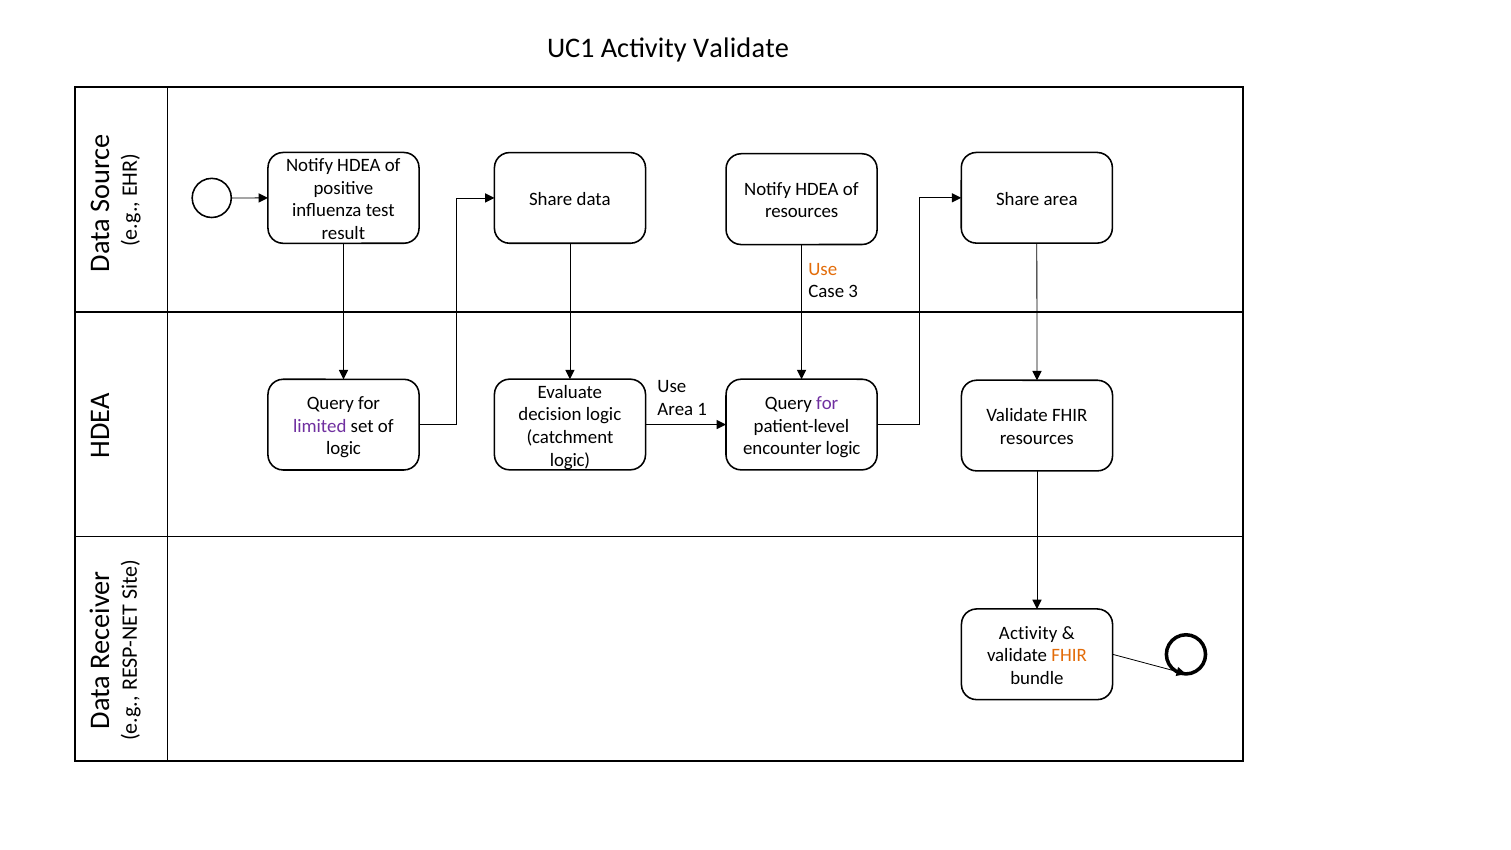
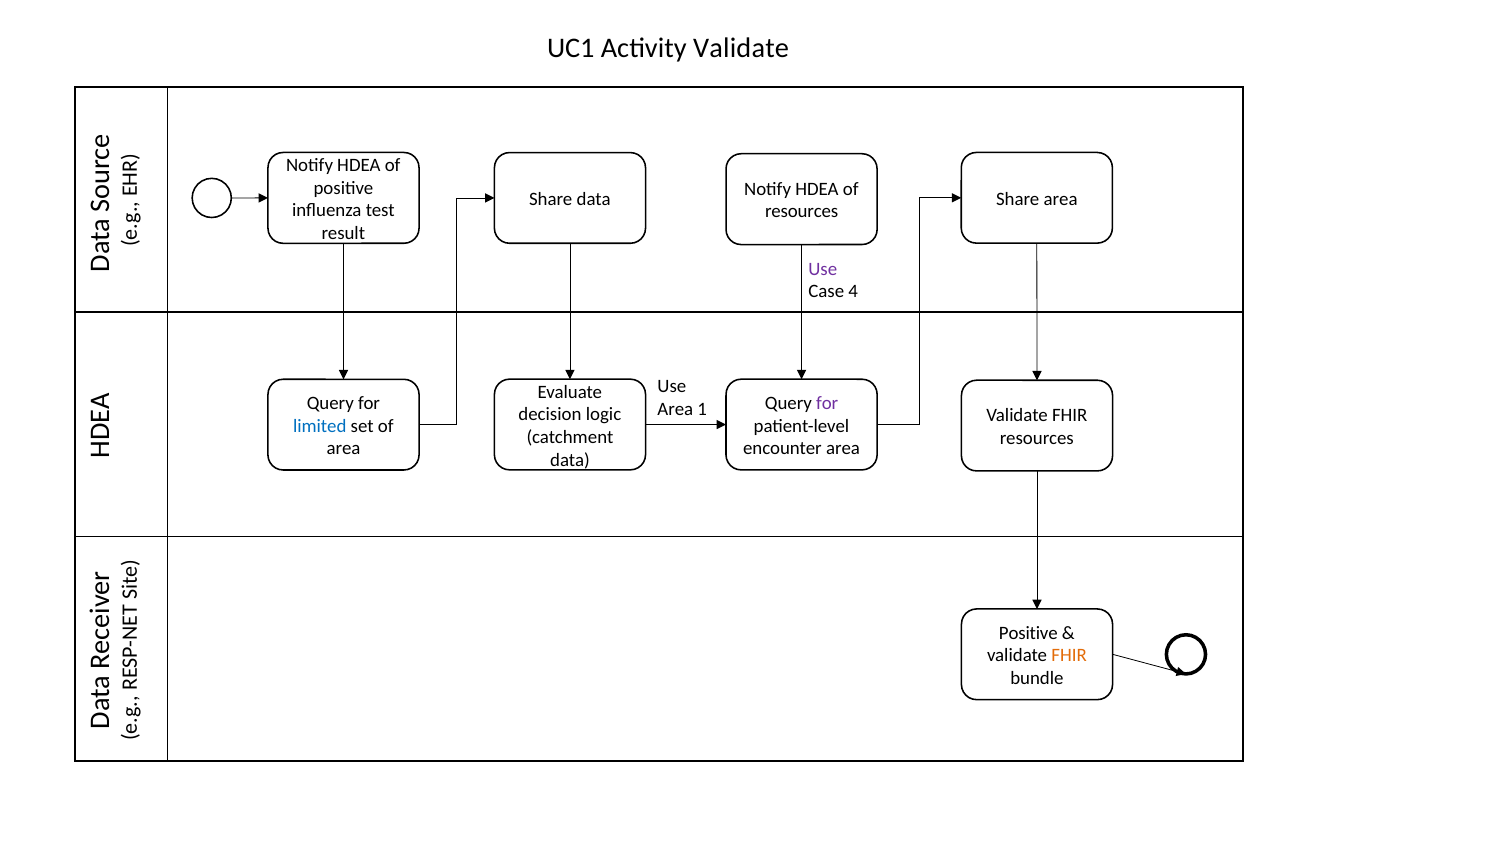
Use colour: orange -> purple (823, 269)
3: 3 -> 4 (853, 292)
limited colour: purple -> blue (320, 426)
encounter logic: logic -> area (843, 448)
logic: logic -> area (343, 449)
logic: logic -> data (570, 460)
Activity: Activity -> Positive (1028, 633)
